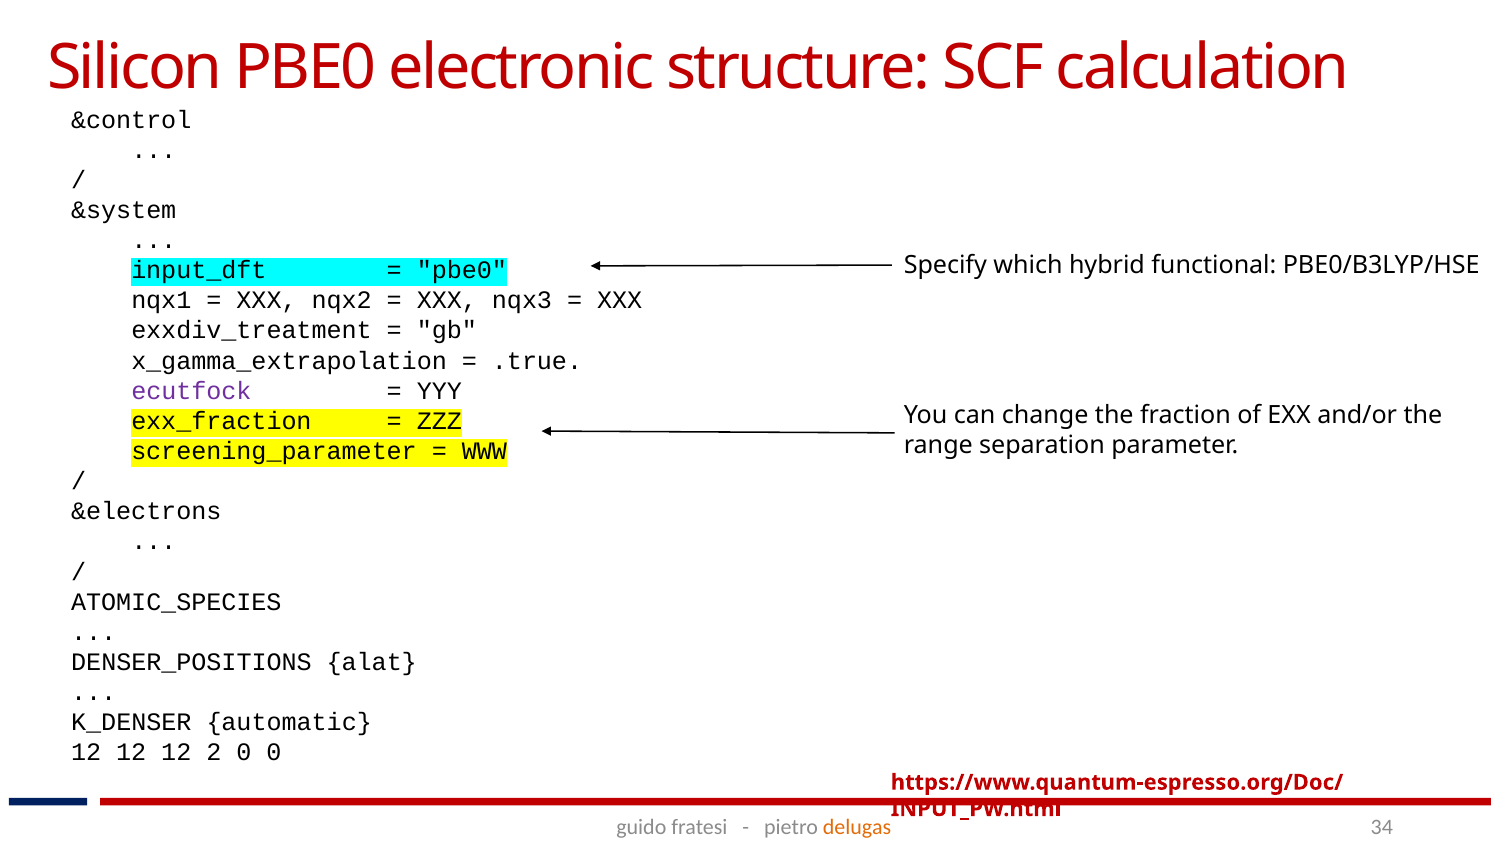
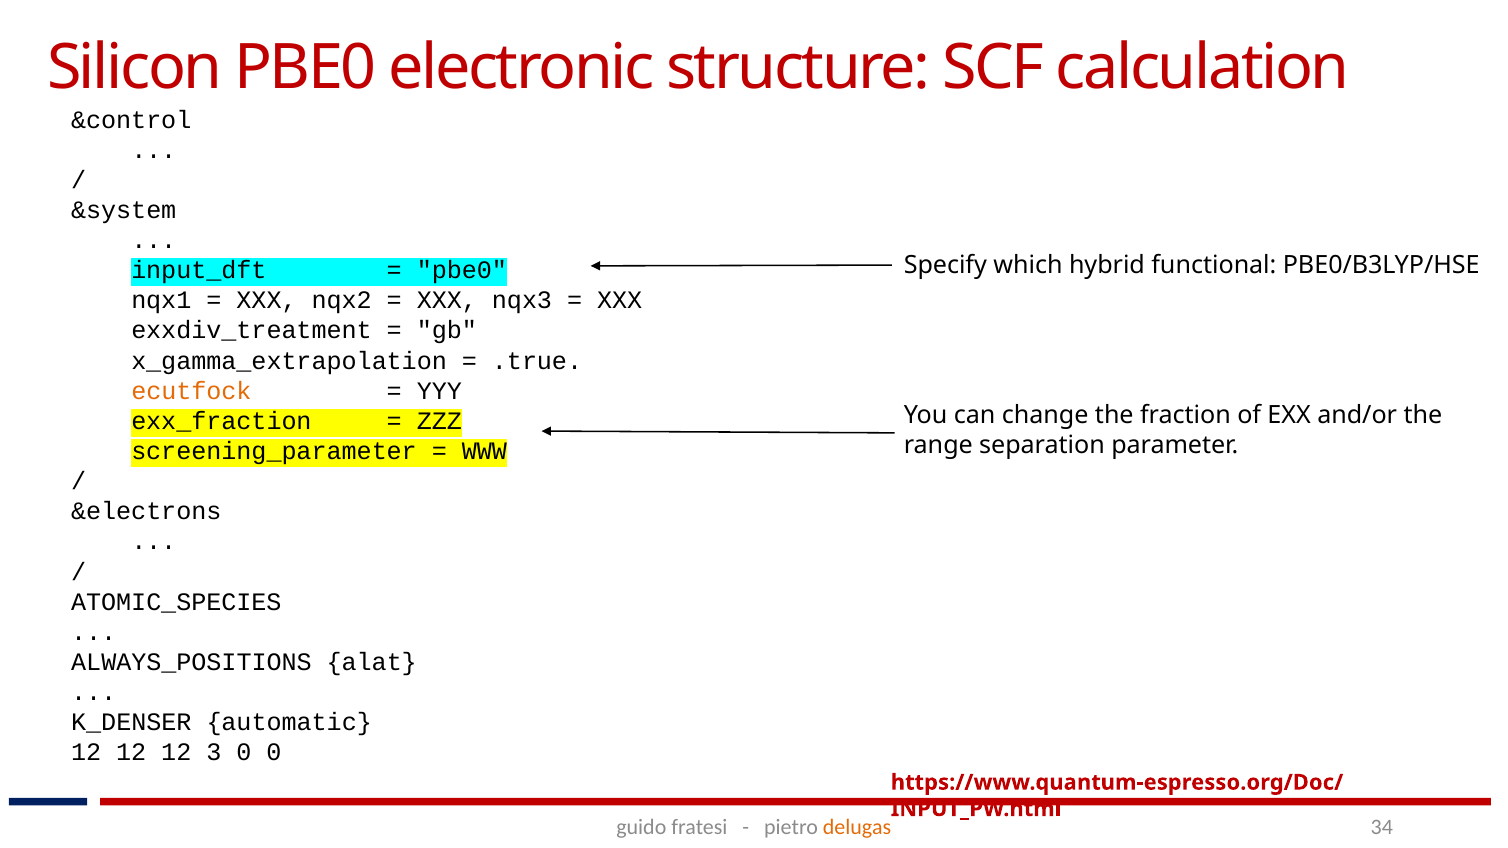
ecutfock colour: purple -> orange (191, 391)
DENSER_POSITIONS: DENSER_POSITIONS -> ALWAYS_POSITIONS (191, 662)
2: 2 -> 3 (214, 753)
